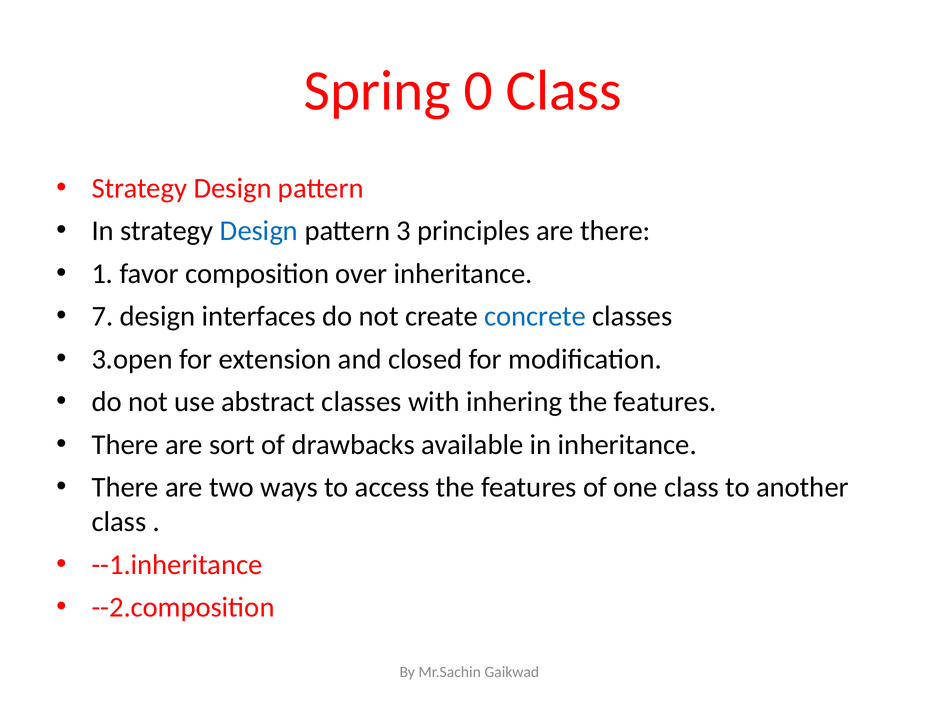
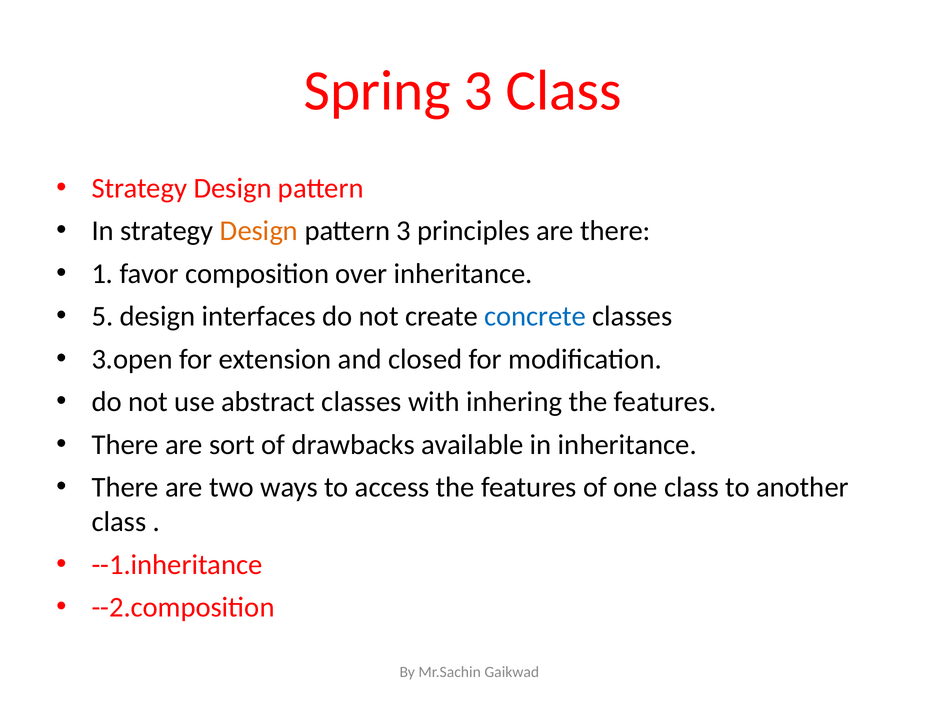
Spring 0: 0 -> 3 (478, 91)
Design colour: blue -> orange (259, 231)
7: 7 -> 5 (102, 317)
